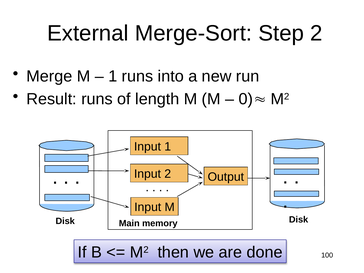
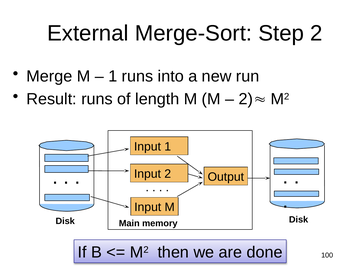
0: 0 -> 2 (246, 99)
